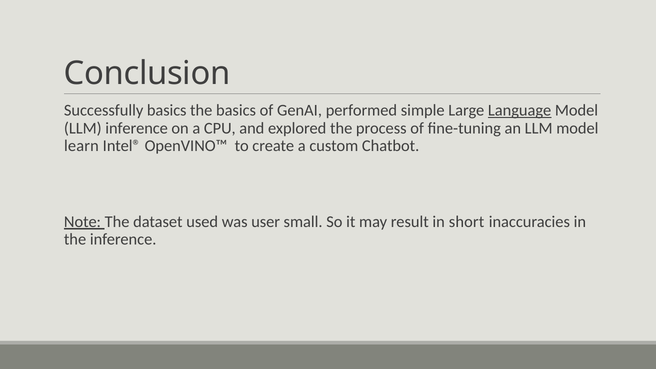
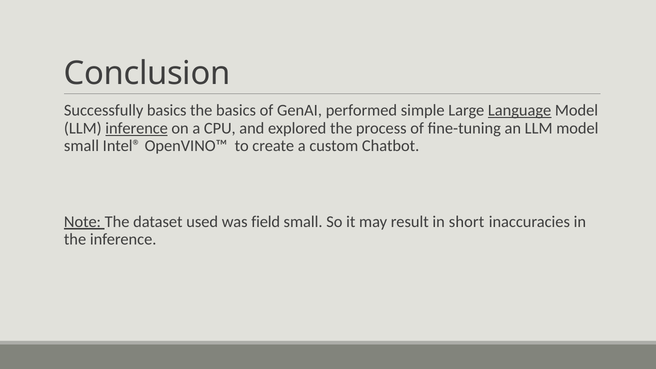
inference underline: none -> present (137, 128)
learn: learn -> small (81, 146)
user: user -> field (266, 222)
